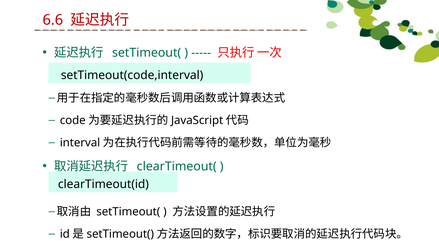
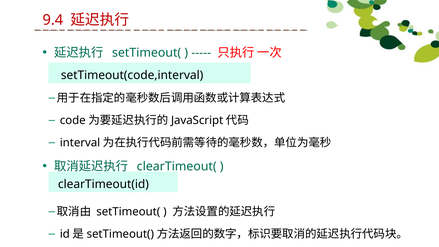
6.6: 6.6 -> 9.4 (53, 20)
